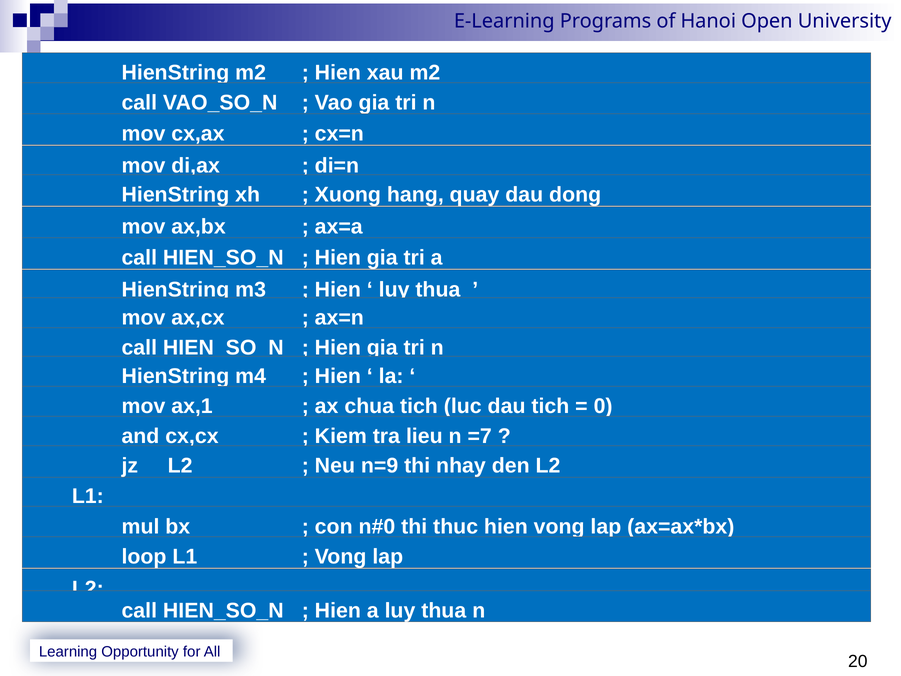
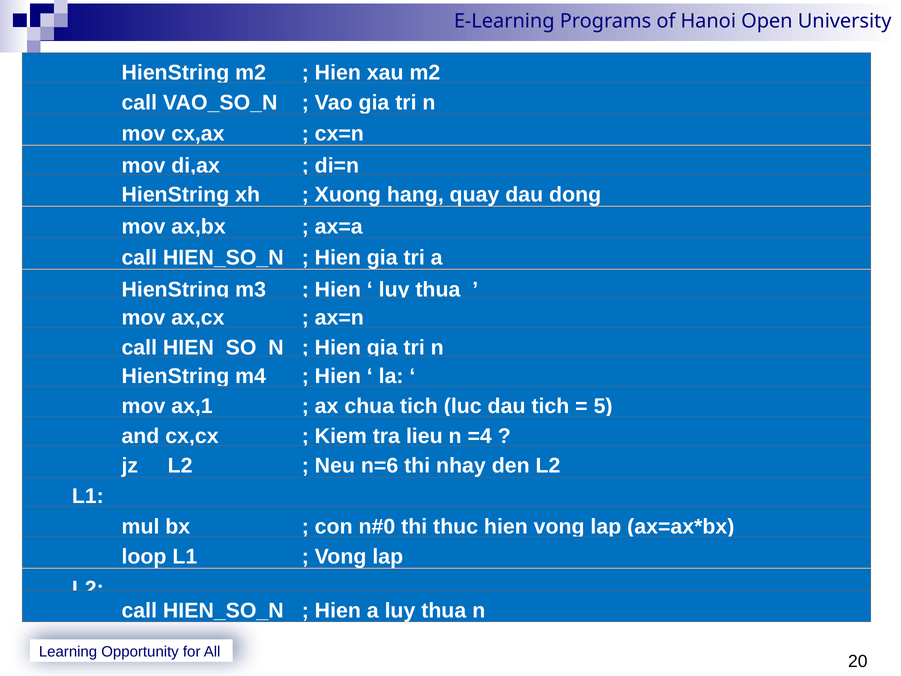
0: 0 -> 5 (603, 406)
=7: =7 -> =4 (480, 436)
n=9: n=9 -> n=6 (380, 466)
